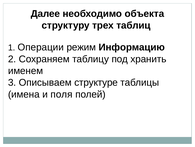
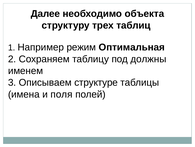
Операции: Операции -> Например (41, 47)
Информацию: Информацию -> Оптимальная (132, 47)
хранить: хранить -> должны (148, 59)
